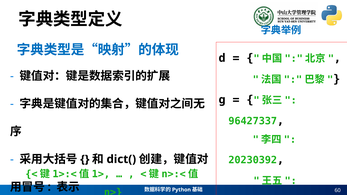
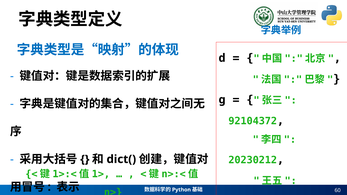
96427337: 96427337 -> 92104372 (253, 121)
20230392: 20230392 -> 20230212 (253, 160)
